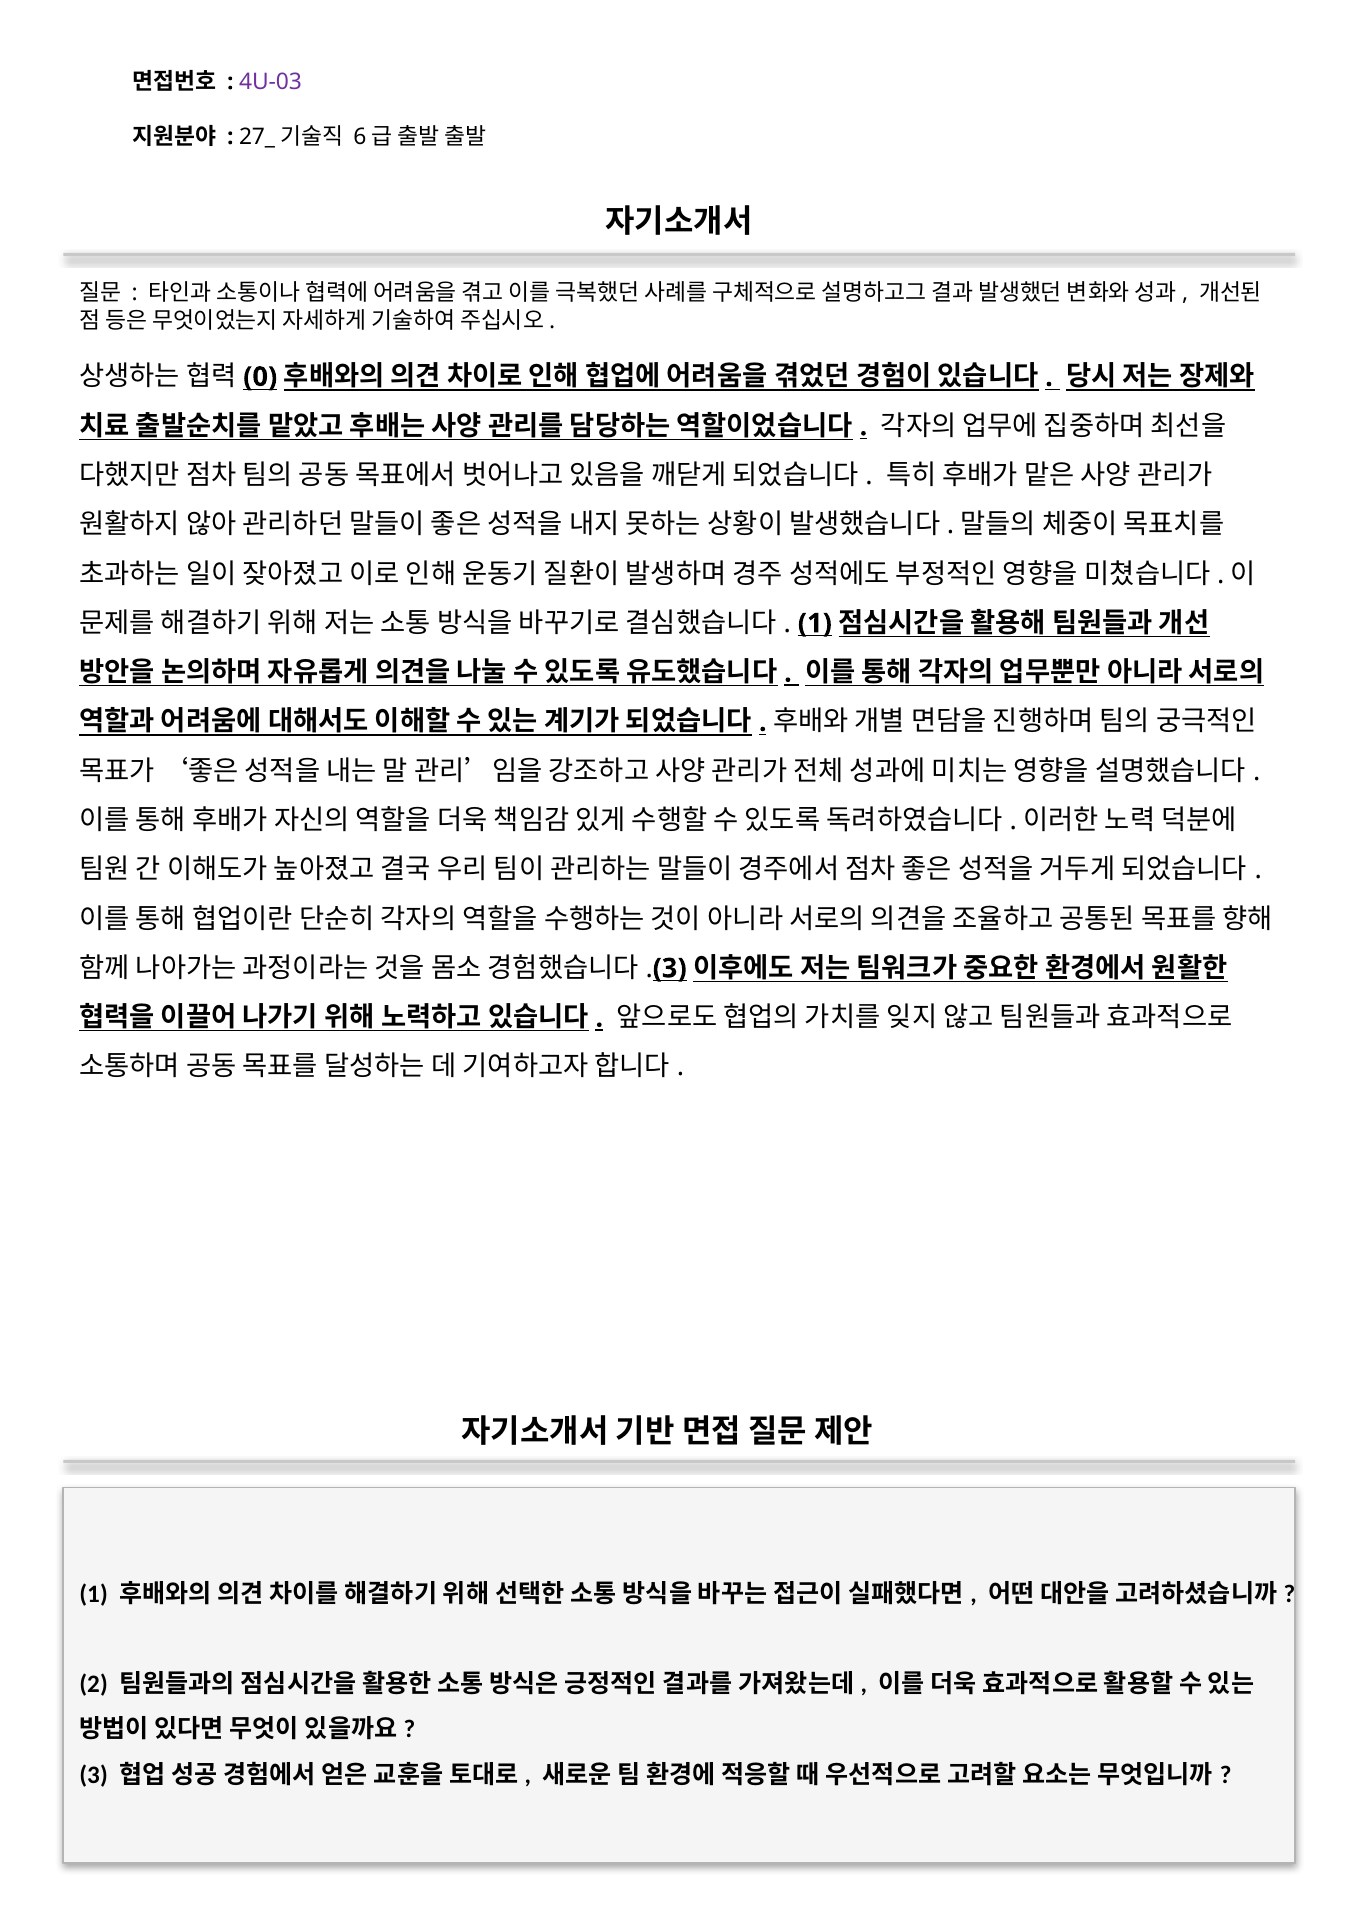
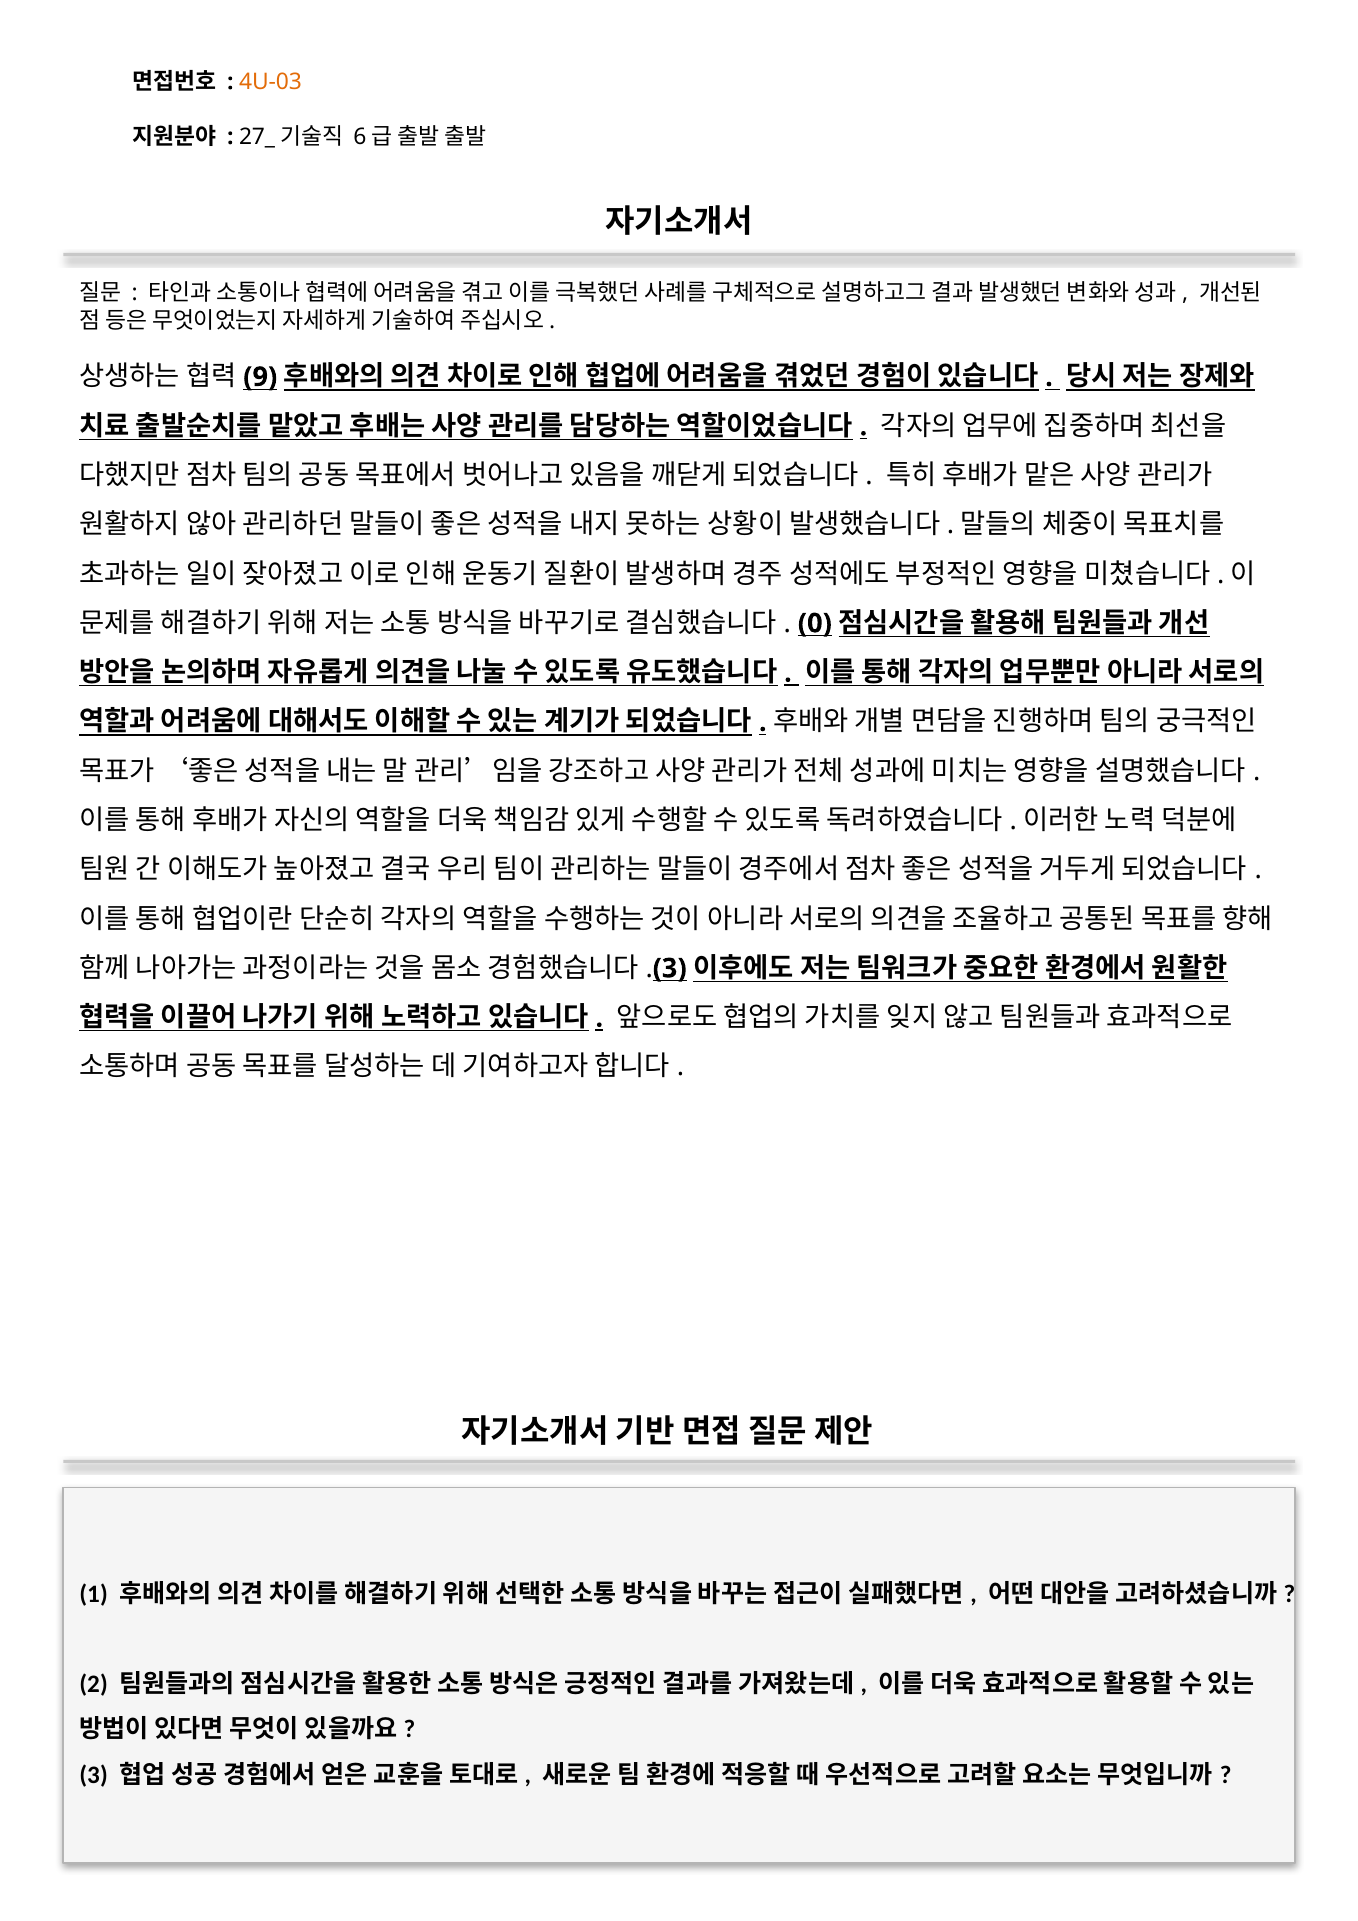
4U-03 colour: purple -> orange (271, 82)
0: 0 -> 9 (260, 377)
1: 1 -> 0 (815, 623)
